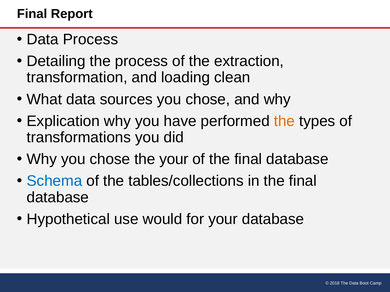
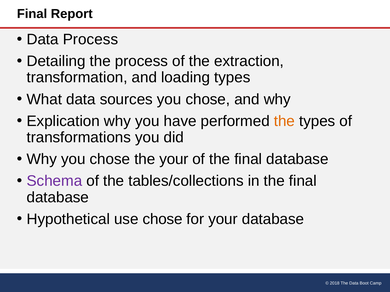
loading clean: clean -> types (232, 78)
Schema colour: blue -> purple (54, 181)
use would: would -> chose (163, 219)
